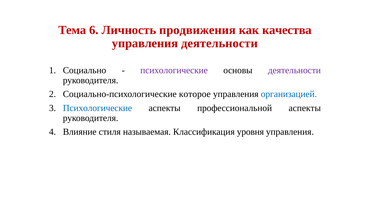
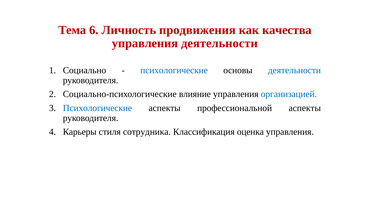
психологические colour: purple -> blue (174, 70)
деятельности colour: purple -> blue (294, 70)
которое: которое -> влияние (195, 94)
Влияние: Влияние -> Карьеры (80, 132)
называемая: называемая -> сотрудника (147, 132)
уровня: уровня -> оценка (250, 132)
